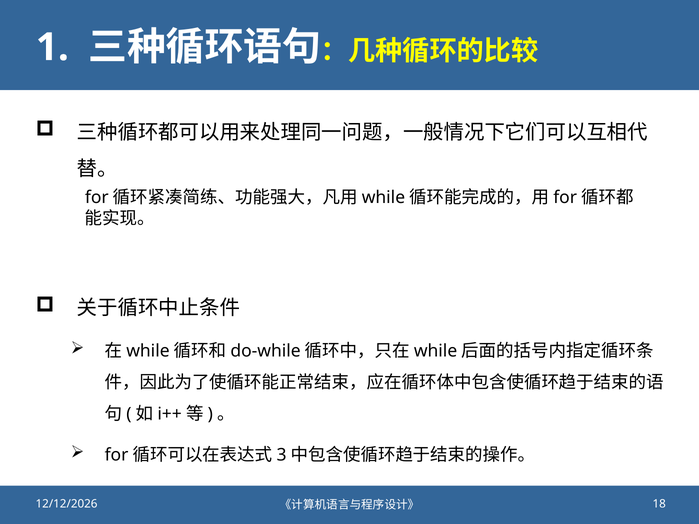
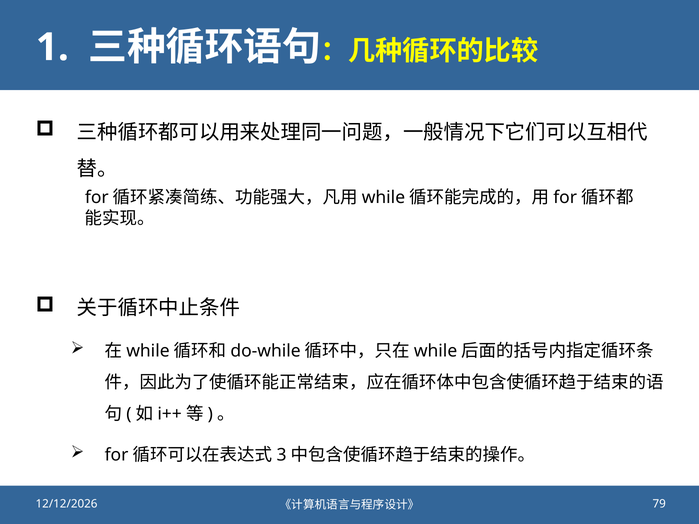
18: 18 -> 79 (659, 504)
